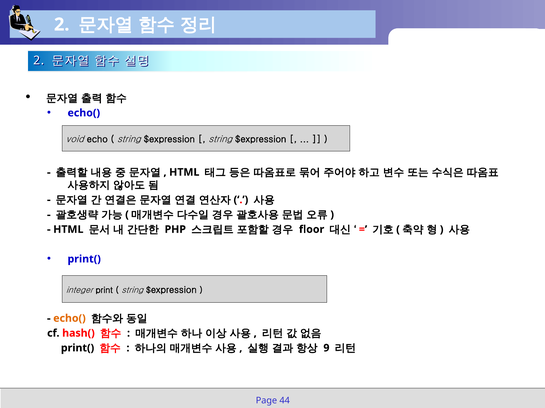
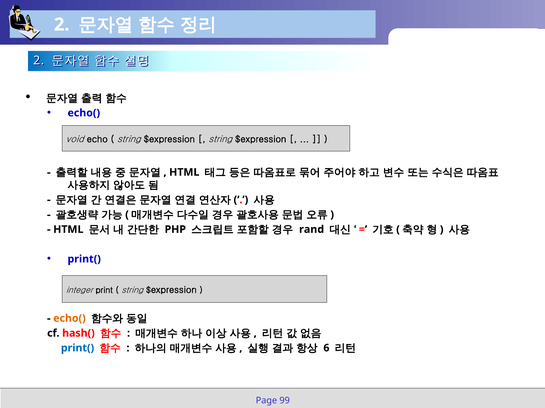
floor: floor -> rand (312, 230)
print( colour: black -> blue (78, 349)
9: 9 -> 6 (326, 349)
44: 44 -> 99 (285, 401)
